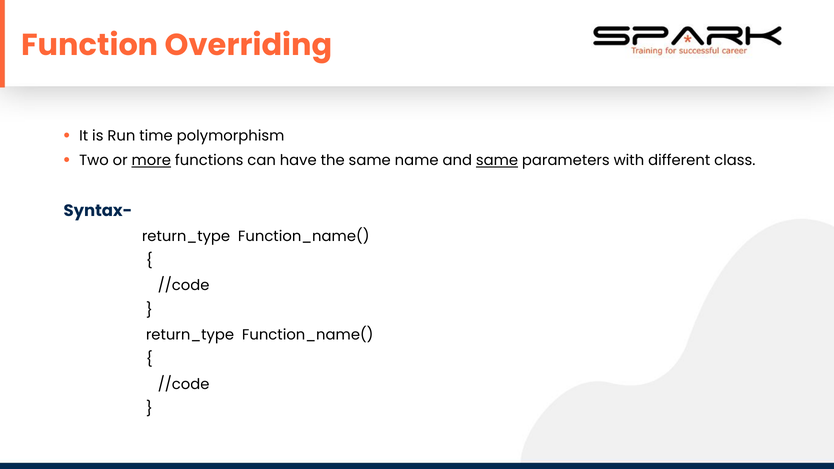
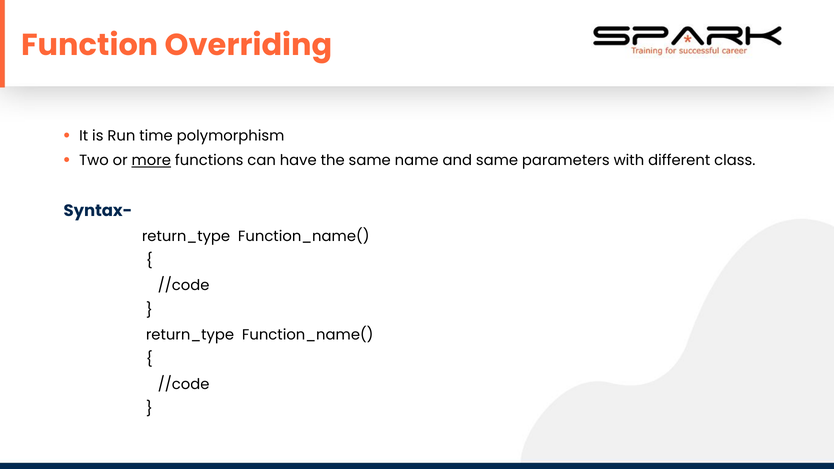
same underline: present -> none (497, 161)
